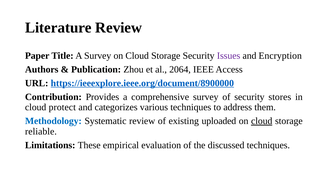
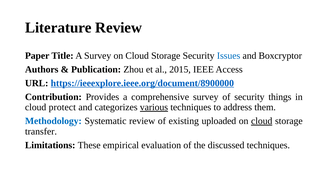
Issues colour: purple -> blue (229, 55)
Encryption: Encryption -> Boxcryptor (280, 55)
2064: 2064 -> 2015 (180, 69)
stores: stores -> things (280, 97)
various underline: none -> present (154, 107)
reliable: reliable -> transfer (41, 131)
